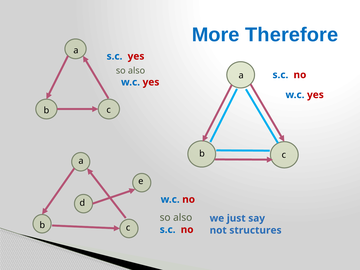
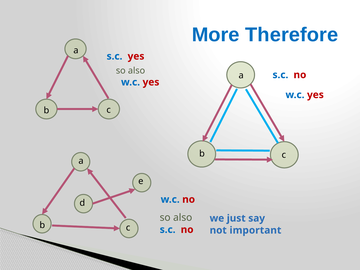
structures: structures -> important (255, 230)
